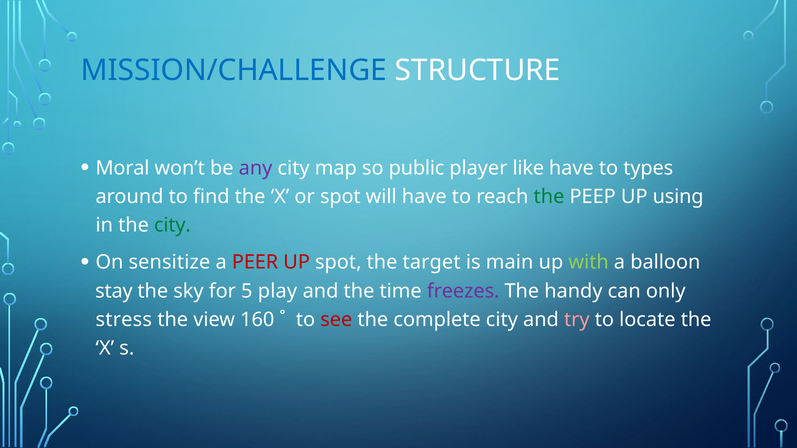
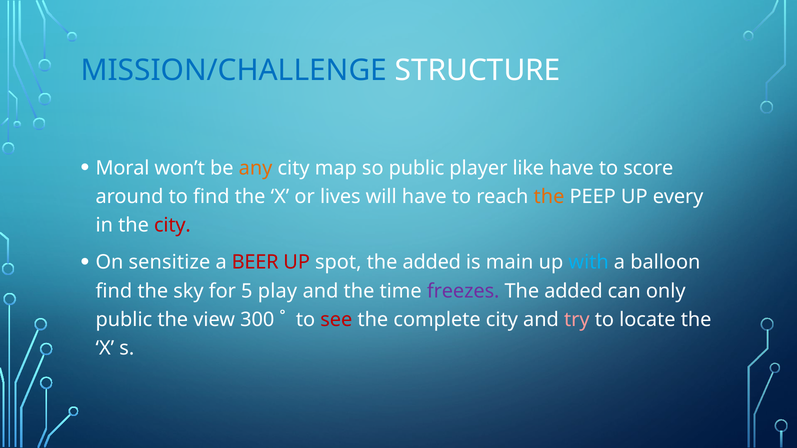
any colour: purple -> orange (256, 168)
types: types -> score (648, 168)
or spot: spot -> lives (340, 197)
the colour: green -> orange (549, 197)
using: using -> every (678, 197)
city colour: green -> red (172, 226)
PEER: PEER -> BEER (255, 263)
spot the target: target -> added (432, 263)
with colour: light green -> light blue (589, 263)
stay: stay -> find (114, 291)
handy: handy -> added (574, 291)
stress: stress -> public (124, 320)
160: 160 -> 300 (257, 320)
